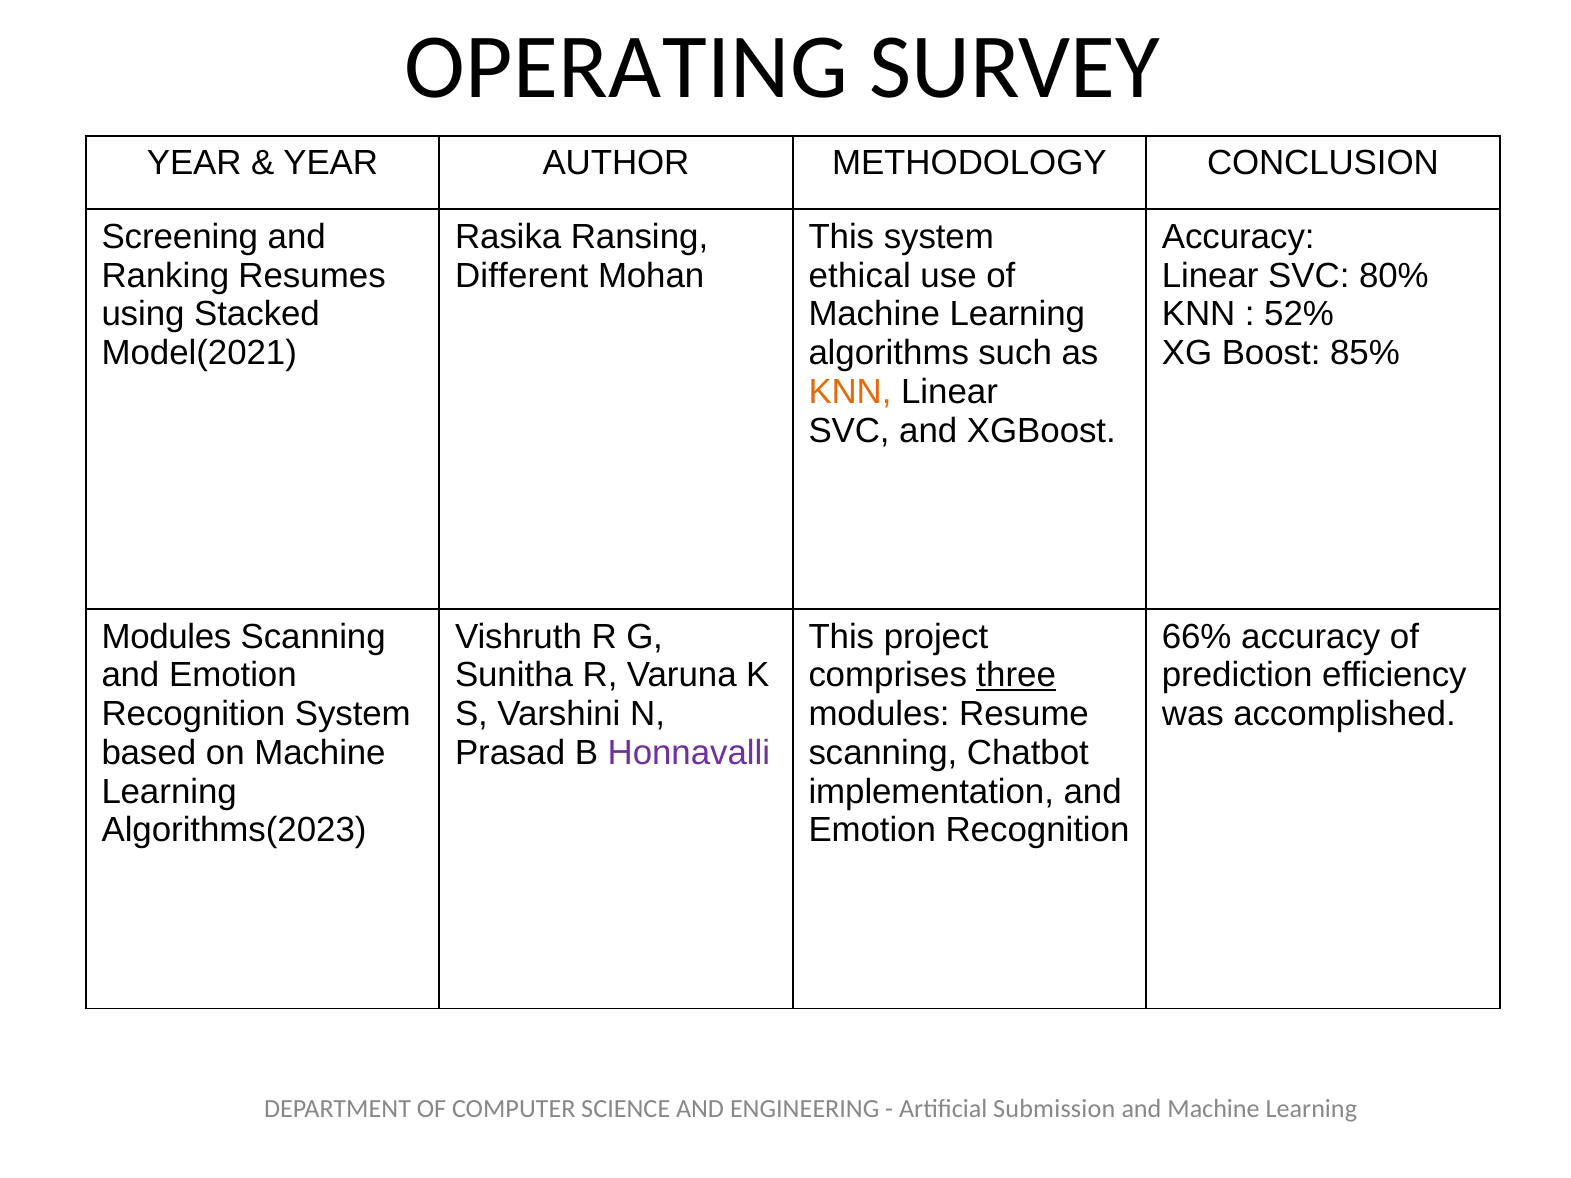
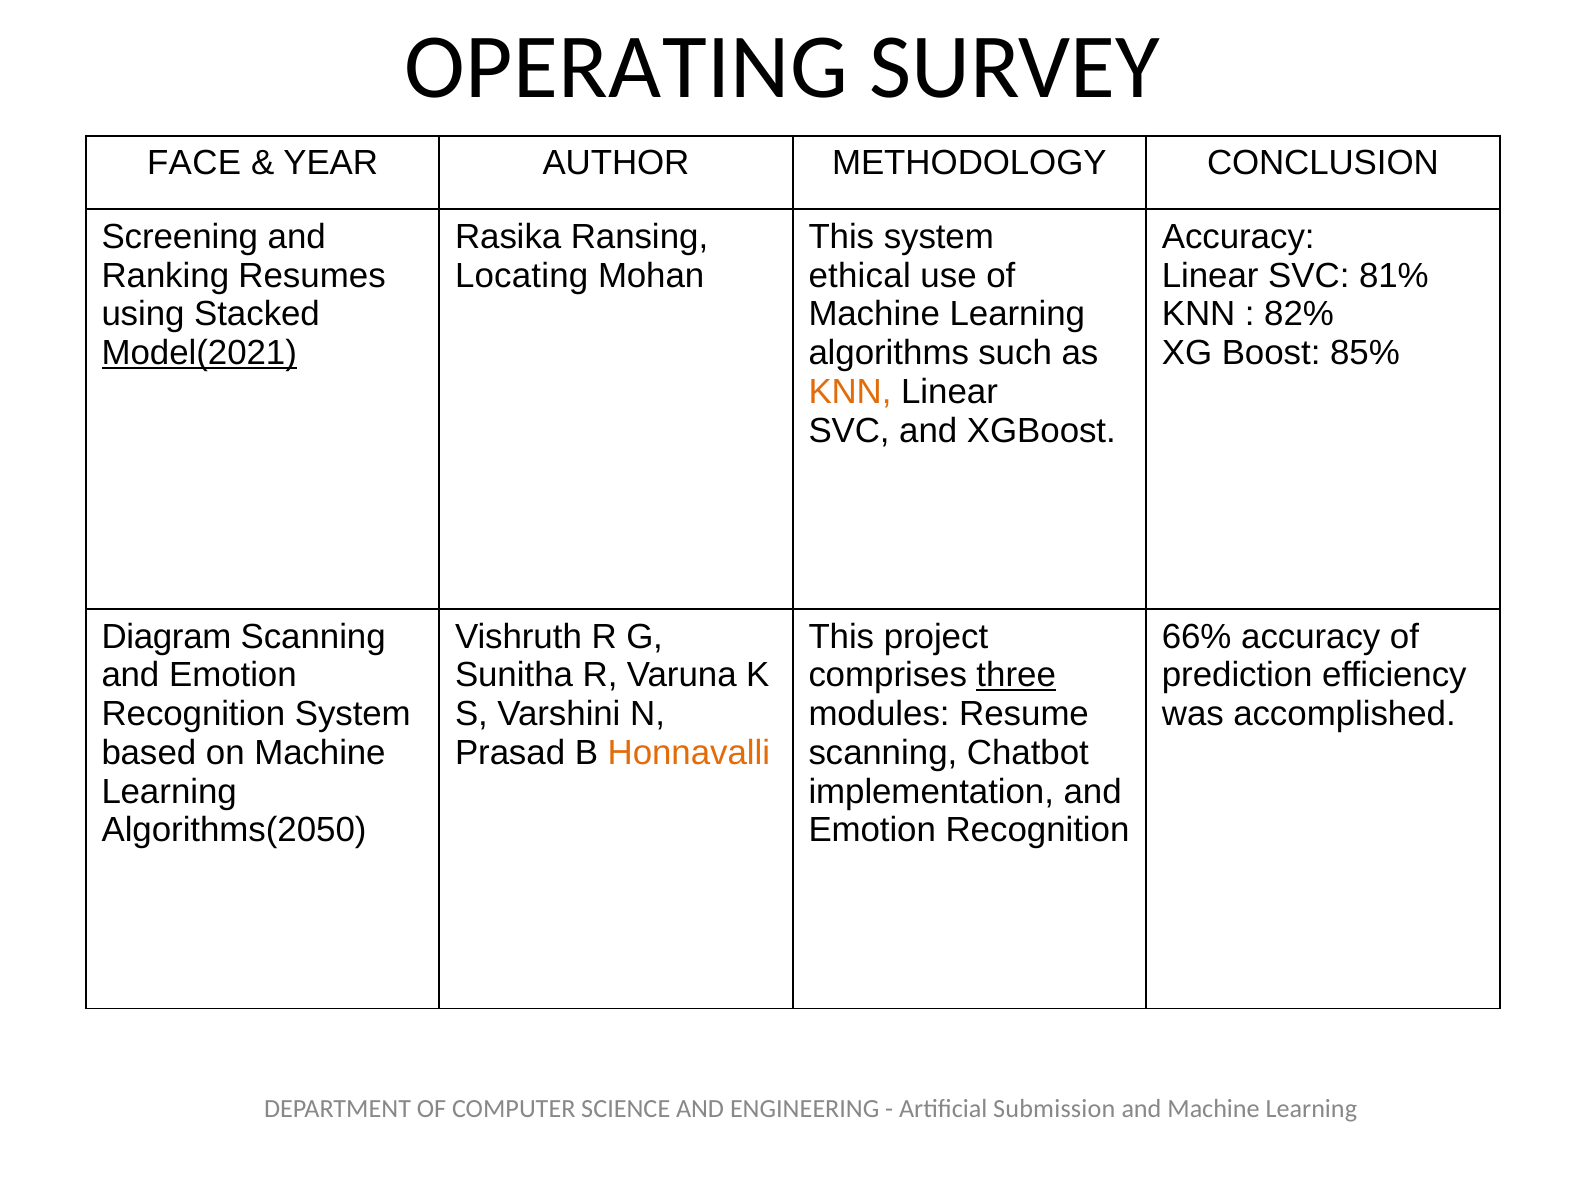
YEAR: YEAR -> FACE (194, 164)
Different: Different -> Locating (522, 276)
80%: 80% -> 81% (1394, 276)
52%: 52% -> 82% (1299, 314)
Model(2021 underline: none -> present (199, 353)
Modules: Modules -> Diagram (166, 637)
Honnavalli colour: purple -> orange (689, 753)
Algorithms(2023: Algorithms(2023 -> Algorithms(2050 (234, 831)
